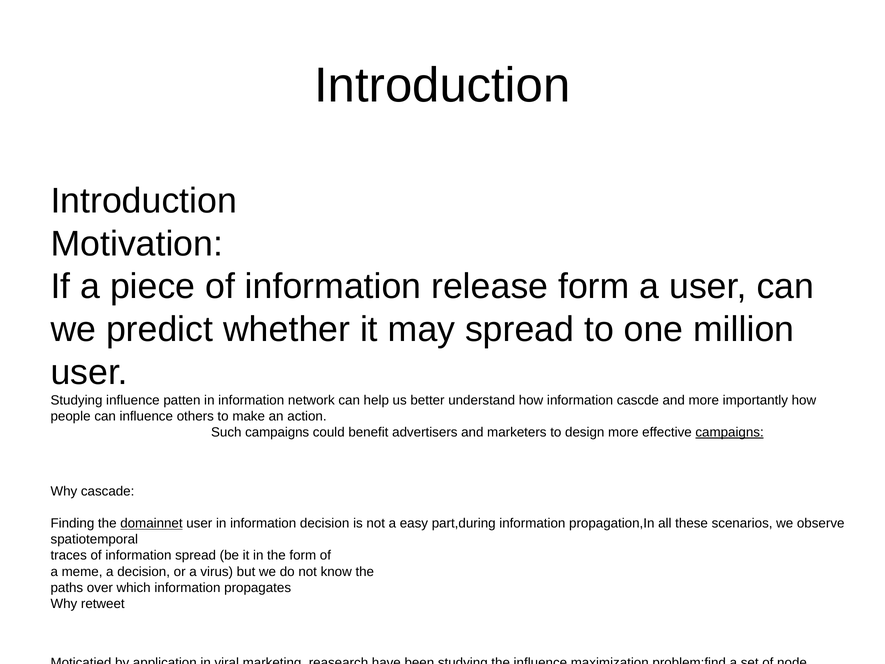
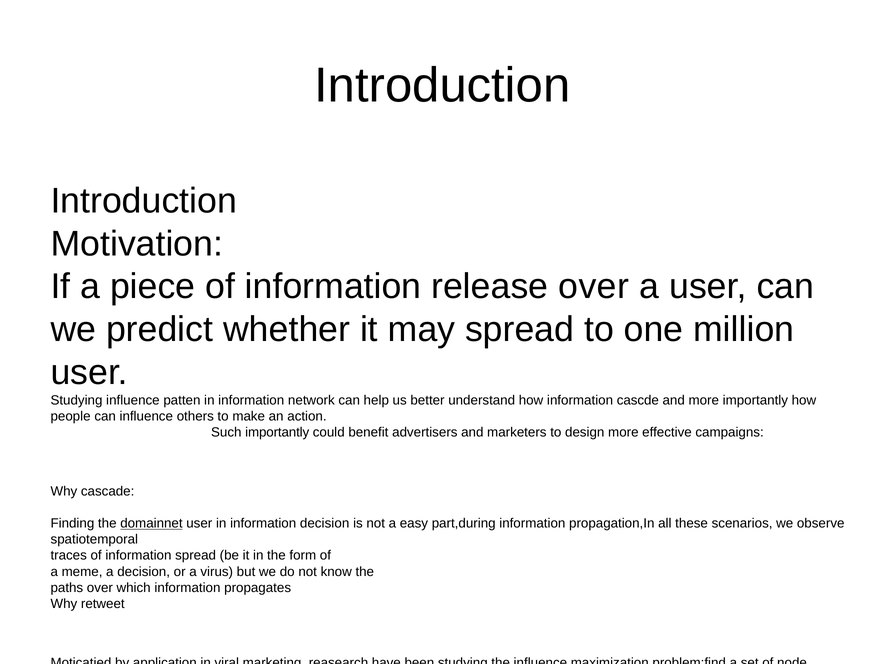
release form: form -> over (594, 287)
Such campaigns: campaigns -> importantly (277, 432)
campaigns underline: present -> none (730, 432)
